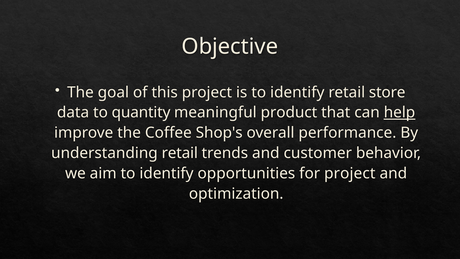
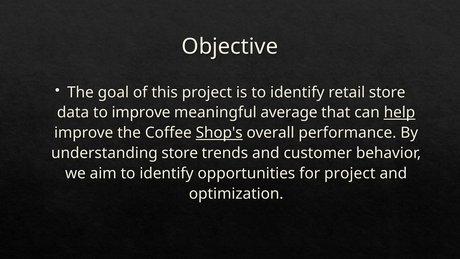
to quantity: quantity -> improve (141, 112)
product: product -> average (289, 112)
Shop's underline: none -> present (219, 133)
understanding retail: retail -> store (180, 153)
